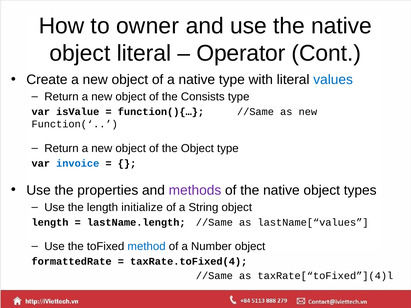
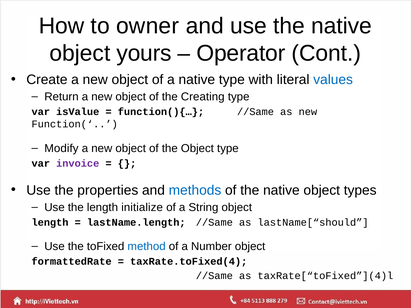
object literal: literal -> yours (144, 53)
Consists: Consists -> Creating (203, 97)
Return: Return -> Modify (61, 148)
invoice colour: blue -> purple (78, 163)
methods colour: purple -> blue (195, 190)
lastName[“values: lastName[“values -> lastName[“should (313, 223)
